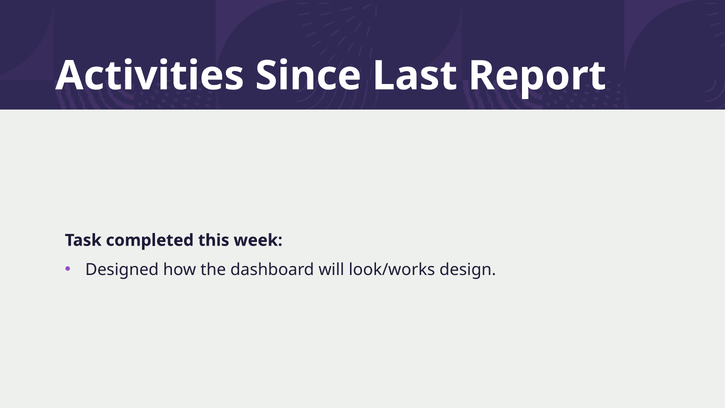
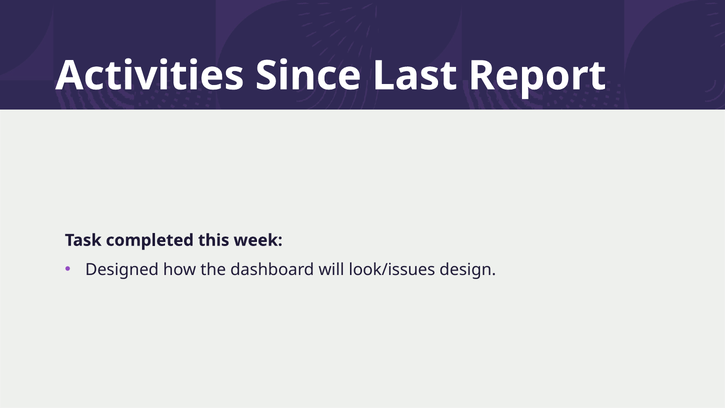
look/works: look/works -> look/issues (392, 270)
